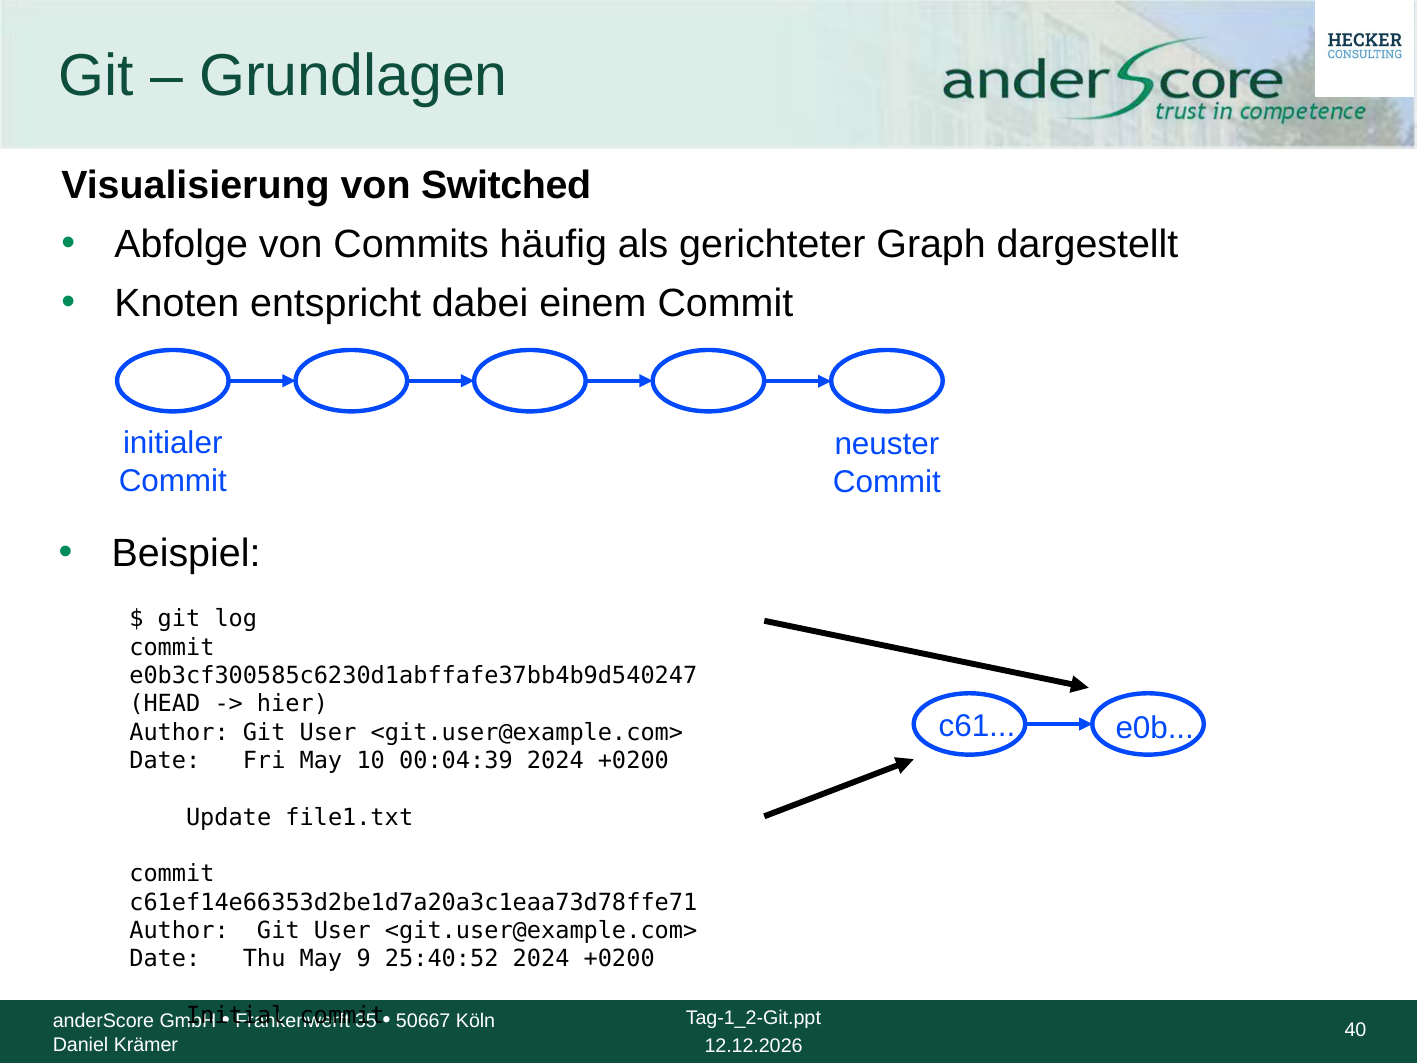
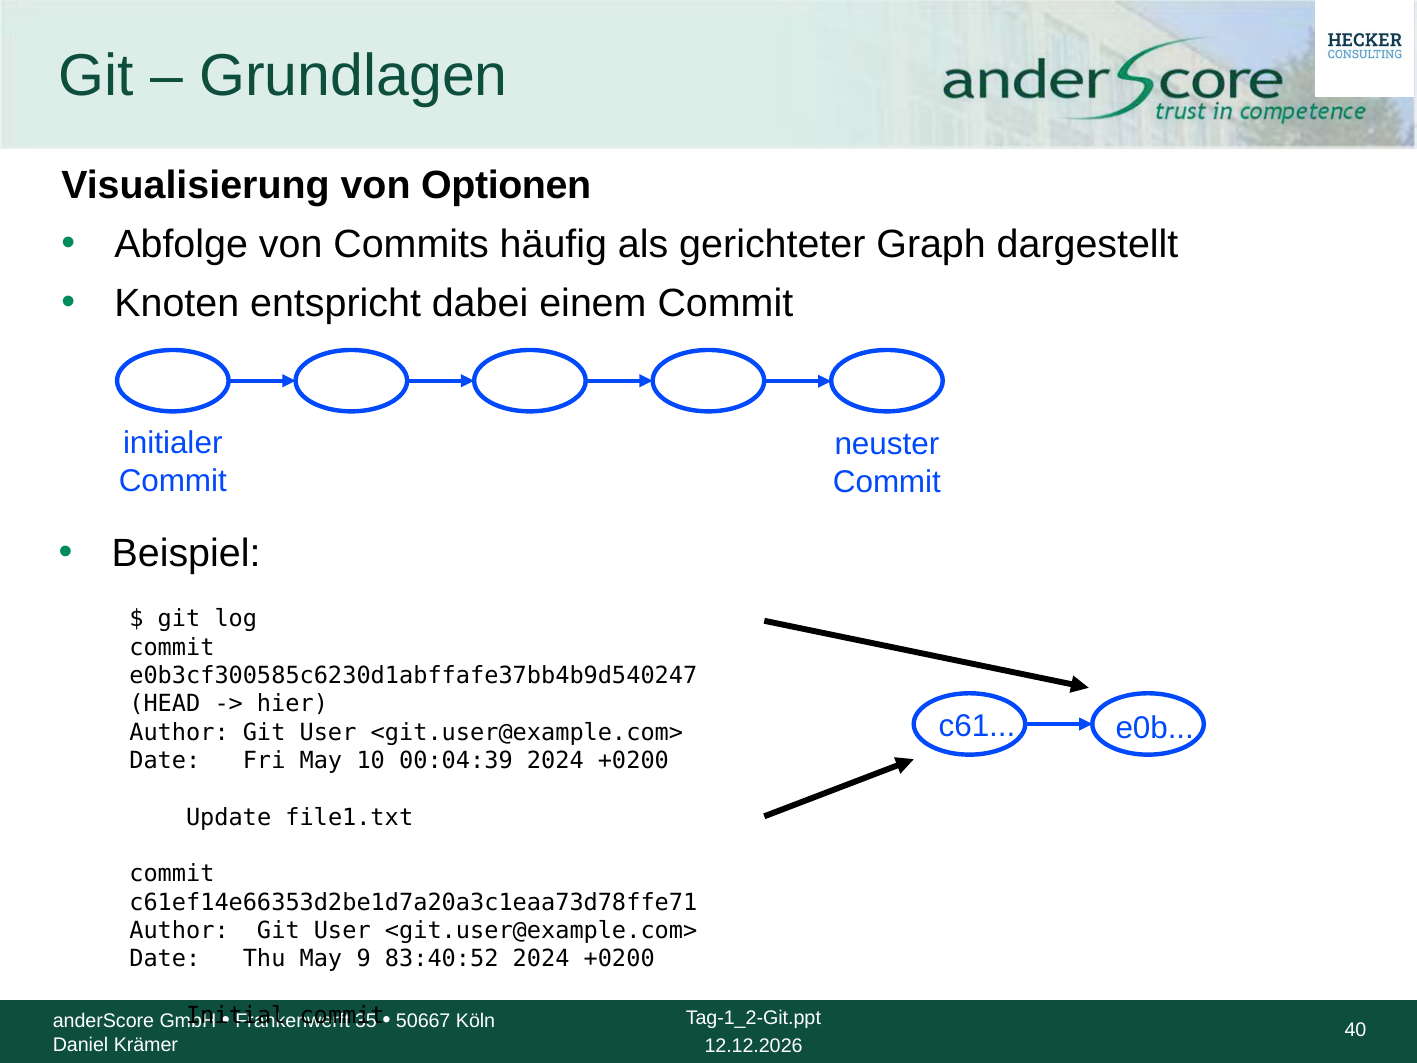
Switched: Switched -> Optionen (506, 186)
25:40:52: 25:40:52 -> 83:40:52 (442, 959)
